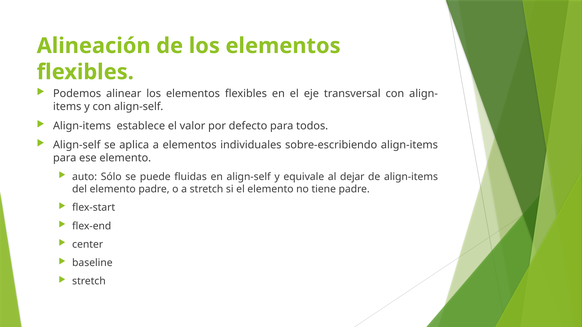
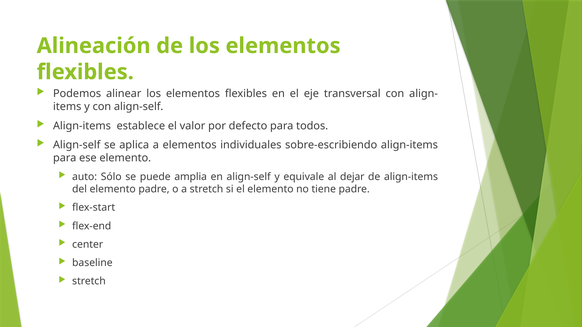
fluidas: fluidas -> amplia (191, 177)
